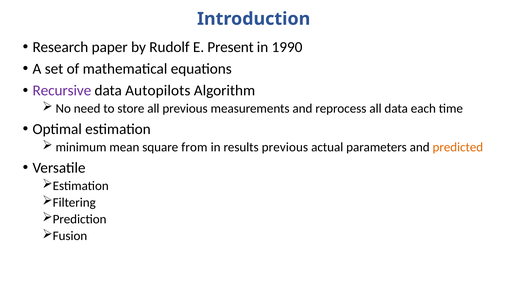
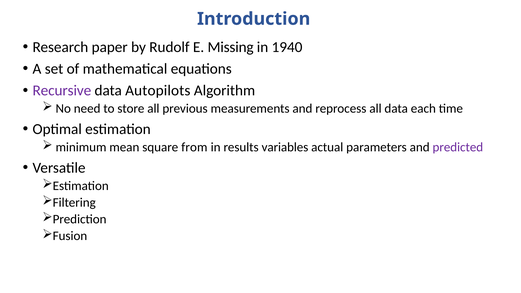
Present: Present -> Missing (231, 47)
1990: 1990 -> 1940 (287, 47)
results previous: previous -> variables (285, 147)
predicted colour: orange -> purple (458, 147)
